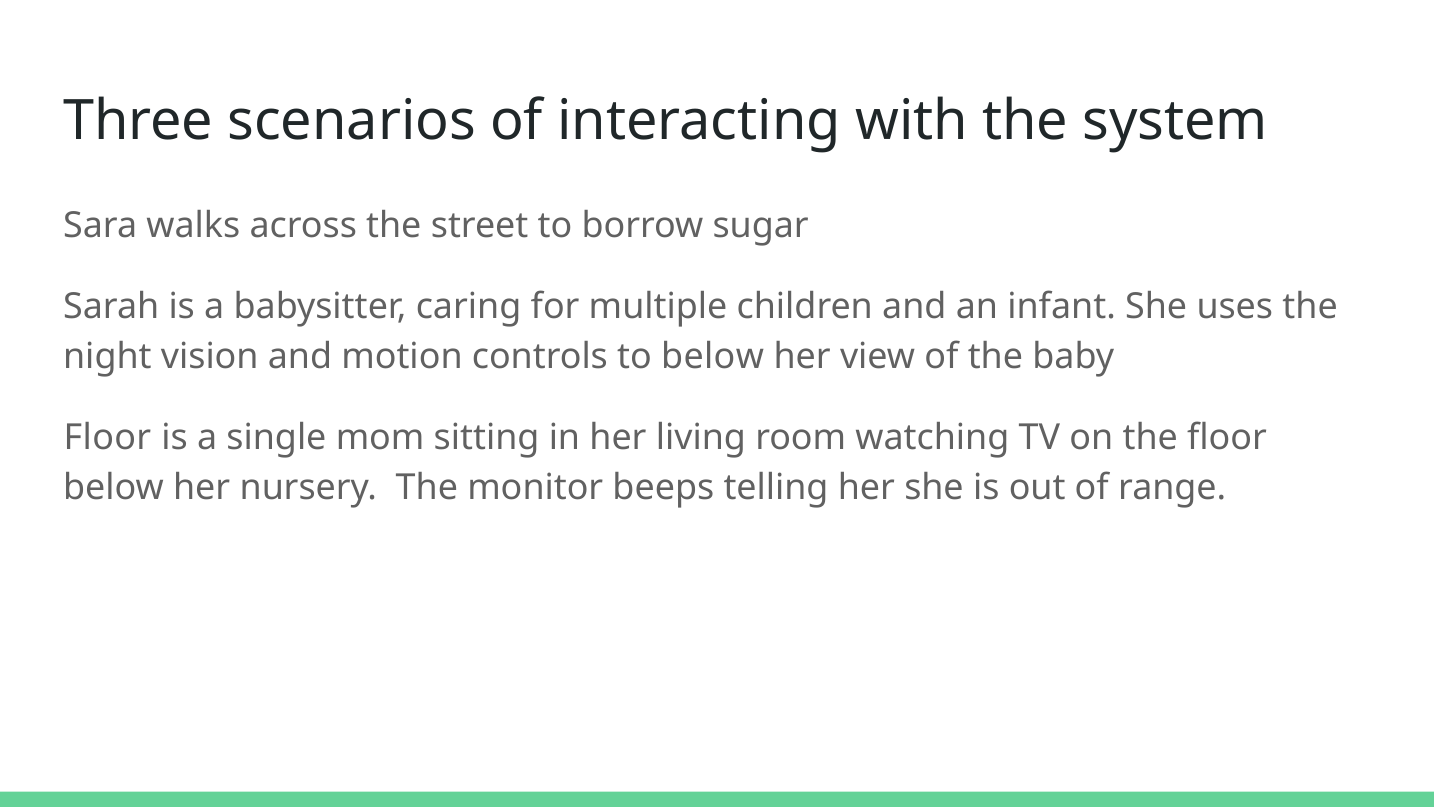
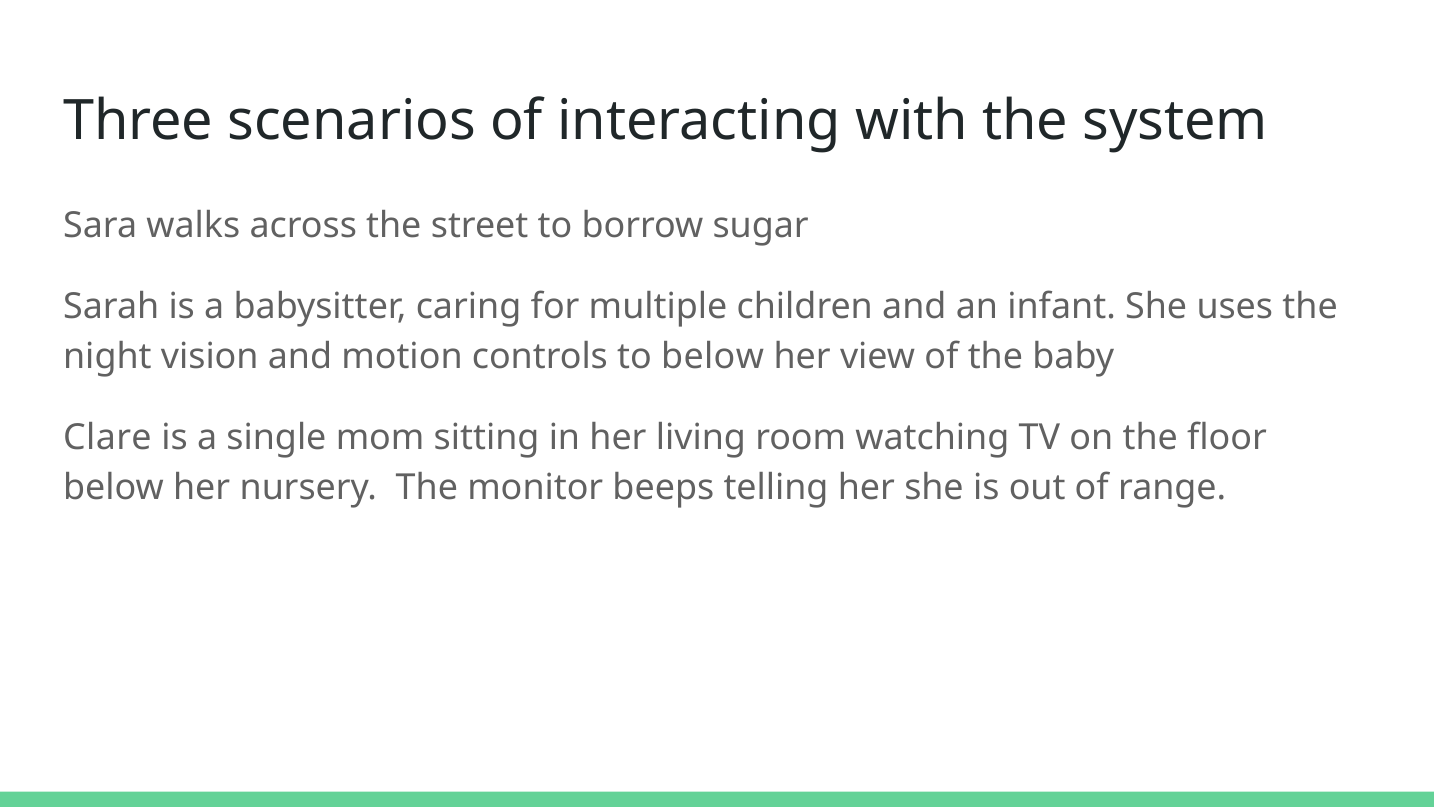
Floor: Floor -> Clare (107, 438)
